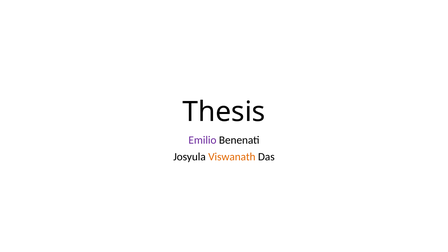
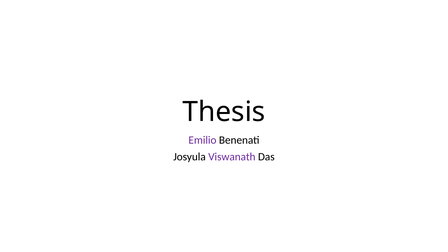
Viswanath colour: orange -> purple (232, 157)
